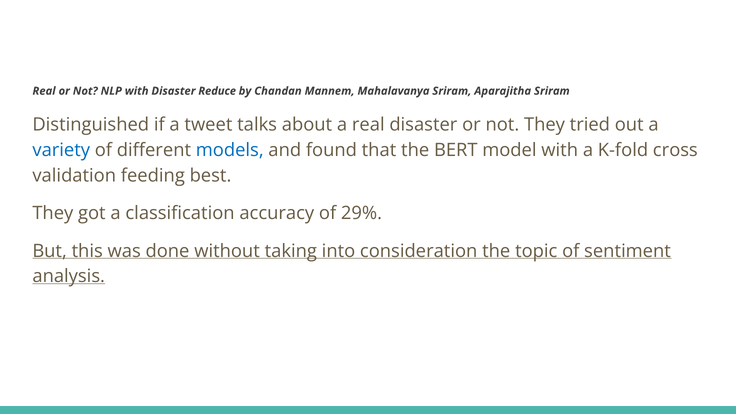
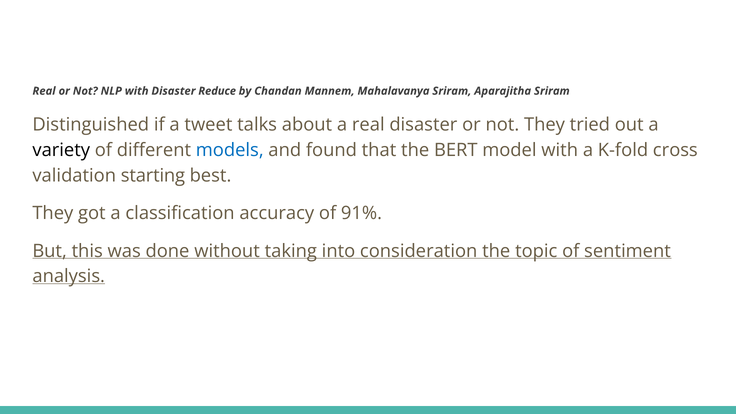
variety colour: blue -> black (61, 150)
feeding: feeding -> starting (153, 176)
29%: 29% -> 91% (361, 213)
